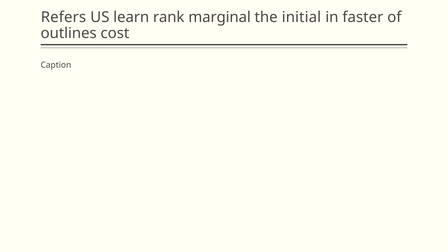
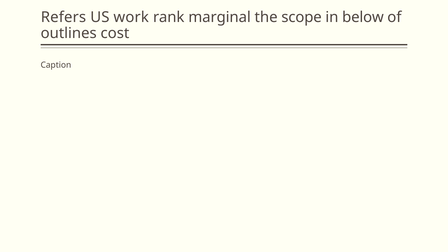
learn: learn -> work (131, 17)
initial: initial -> scope (302, 17)
faster: faster -> below (363, 17)
